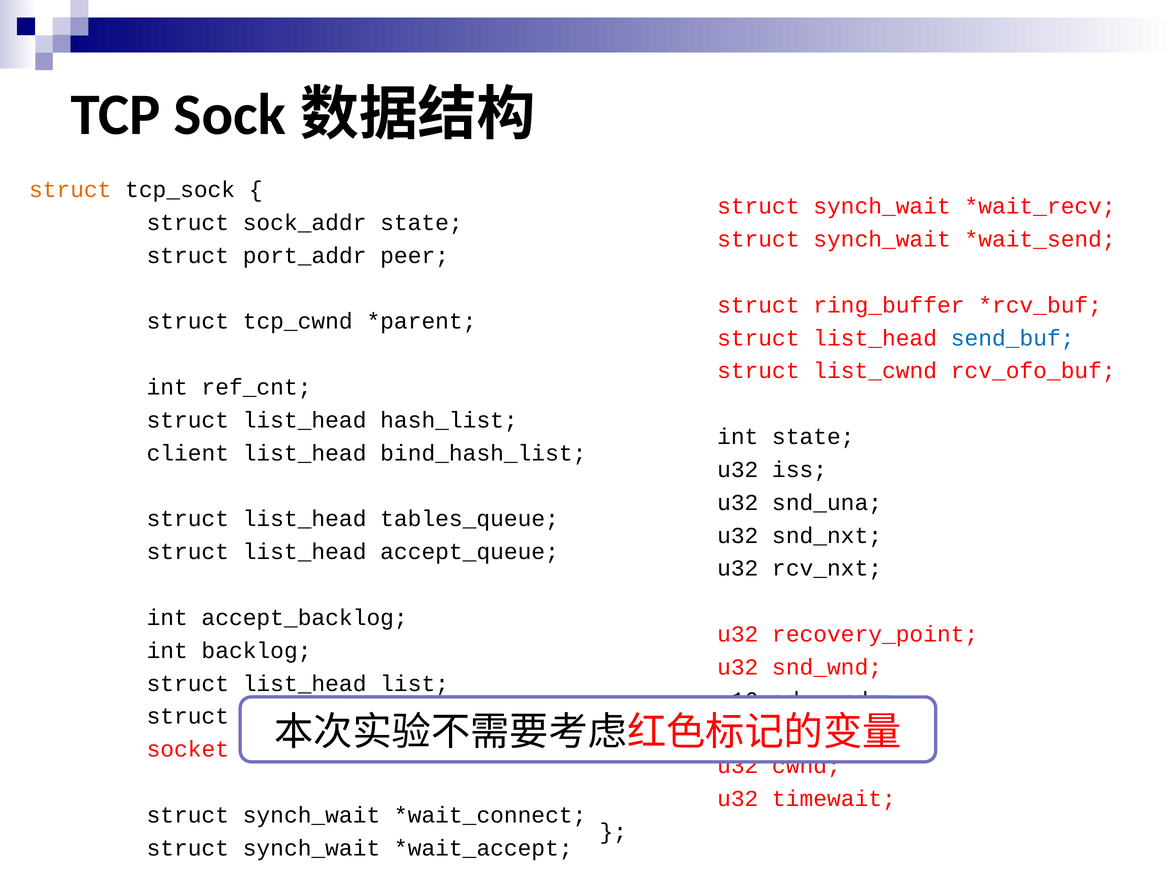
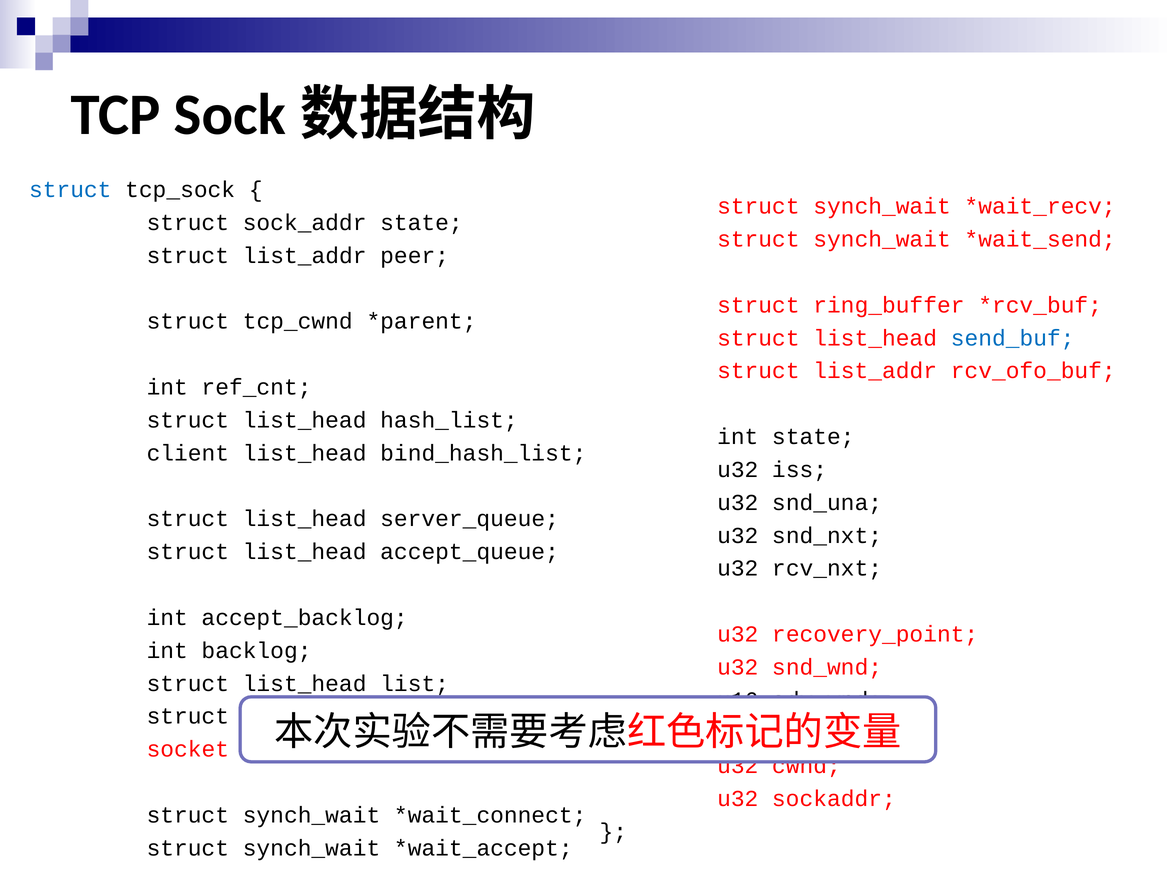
struct colour: orange -> blue (70, 190)
port_addr: port_addr -> list_addr (305, 256)
list_cwnd: list_cwnd -> list_addr (875, 371)
tables_queue: tables_queue -> server_queue (470, 519)
u32 timewait: timewait -> sockaddr (834, 799)
